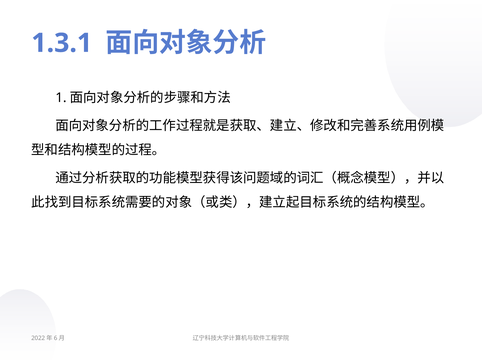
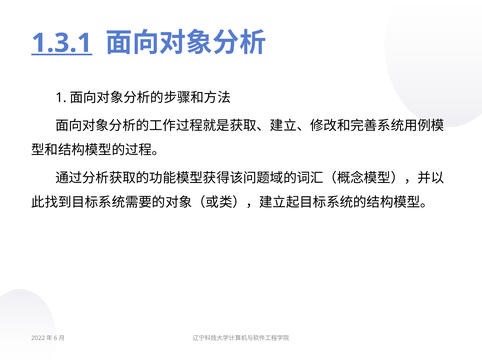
1.3.1 underline: none -> present (62, 43)
